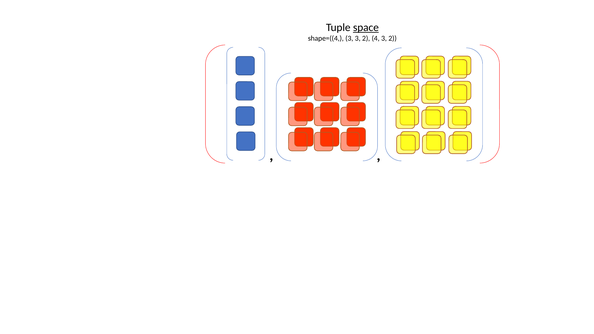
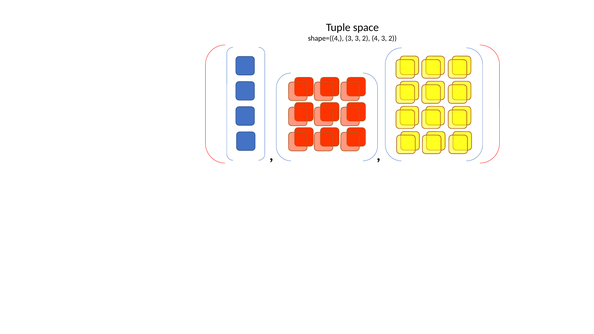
space underline: present -> none (366, 28)
